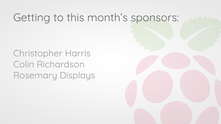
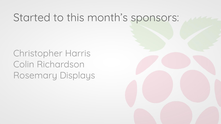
Getting: Getting -> Started (32, 18)
